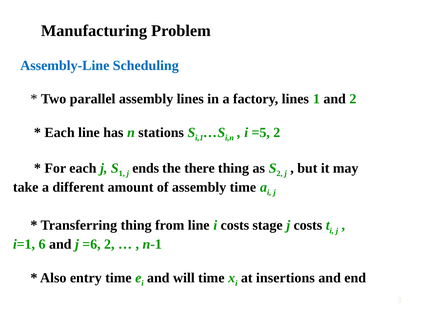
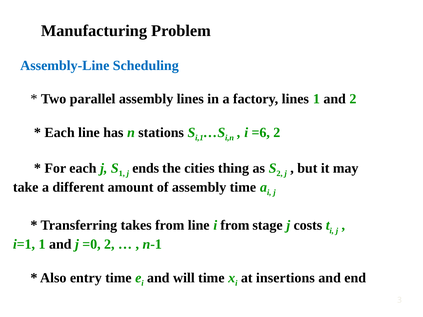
=5: =5 -> =6 (261, 133)
there: there -> cities (199, 168)
Transferring thing: thing -> takes (136, 226)
i costs: costs -> from (235, 226)
i=1 6: 6 -> 1 (42, 245)
=6: =6 -> =0 (91, 245)
